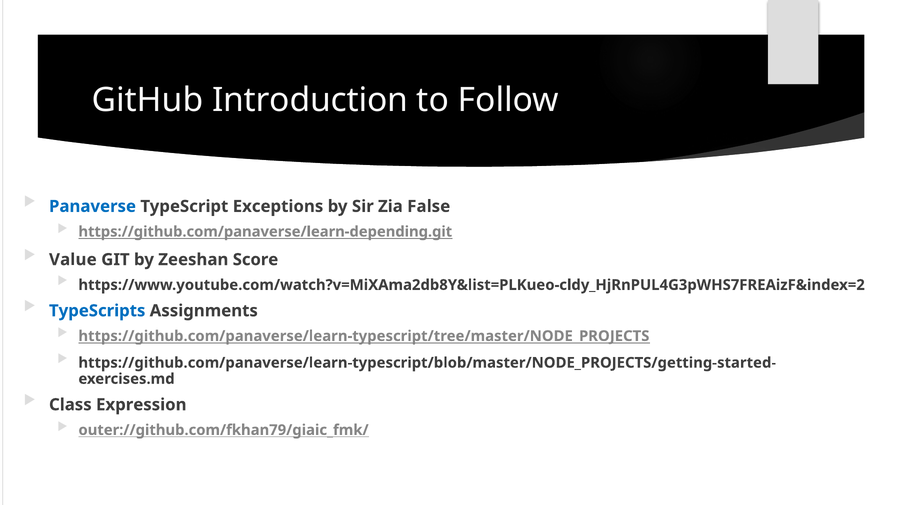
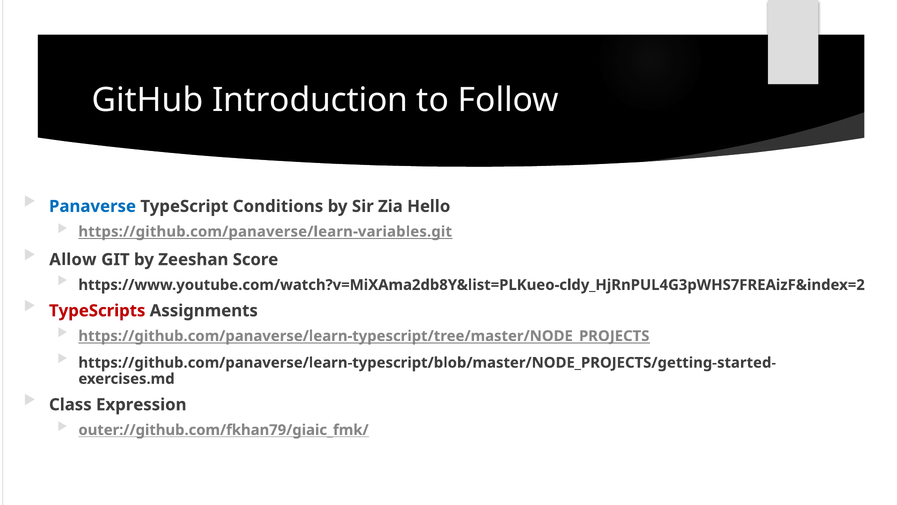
Exceptions: Exceptions -> Conditions (278, 206)
False: False -> Hello (429, 206)
https://github.com/panaverse/learn-depending.git: https://github.com/panaverse/learn-depending.git -> https://github.com/panaverse/learn-variables.git (265, 231)
Value: Value -> Allow (73, 259)
TypeScripts colour: blue -> red (97, 310)
